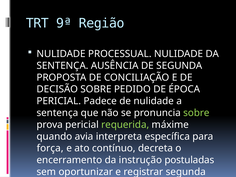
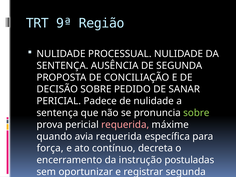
ÉPOCA: ÉPOCA -> SANAR (184, 89)
requerida colour: light green -> pink (125, 125)
avia interpreta: interpreta -> requerida (119, 136)
